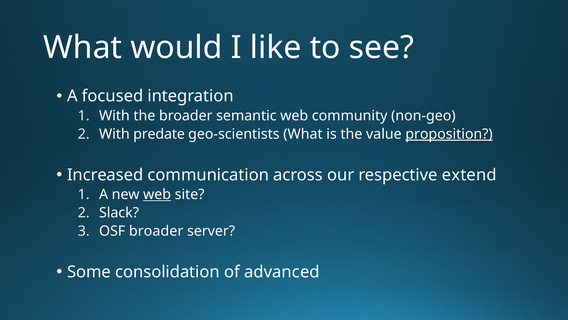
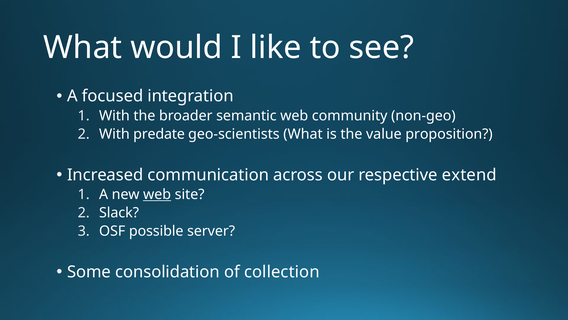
proposition underline: present -> none (449, 134)
OSF broader: broader -> possible (156, 231)
advanced: advanced -> collection (282, 272)
